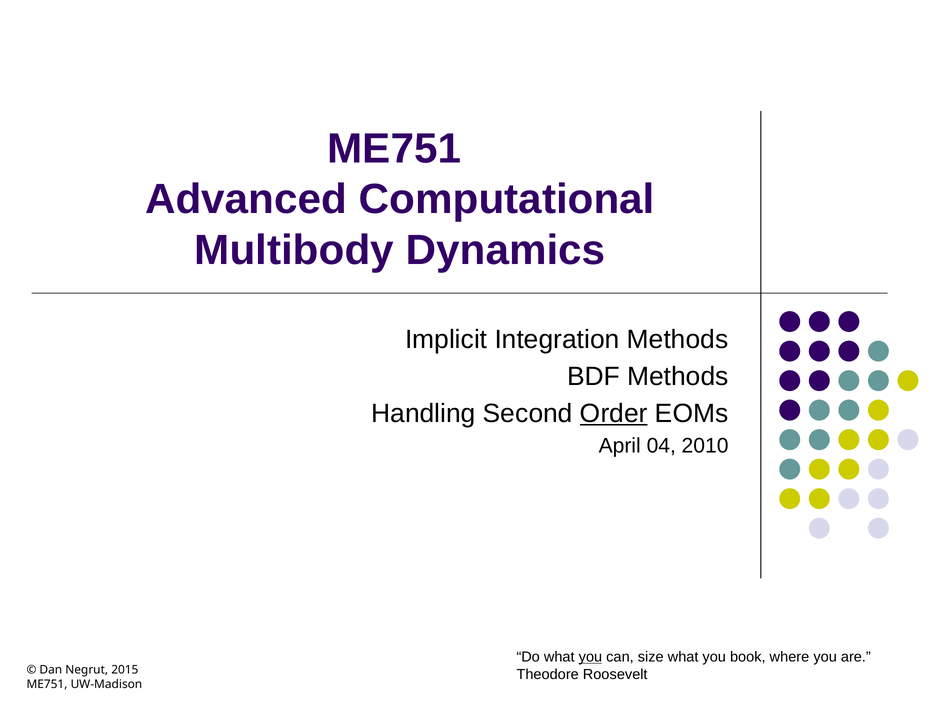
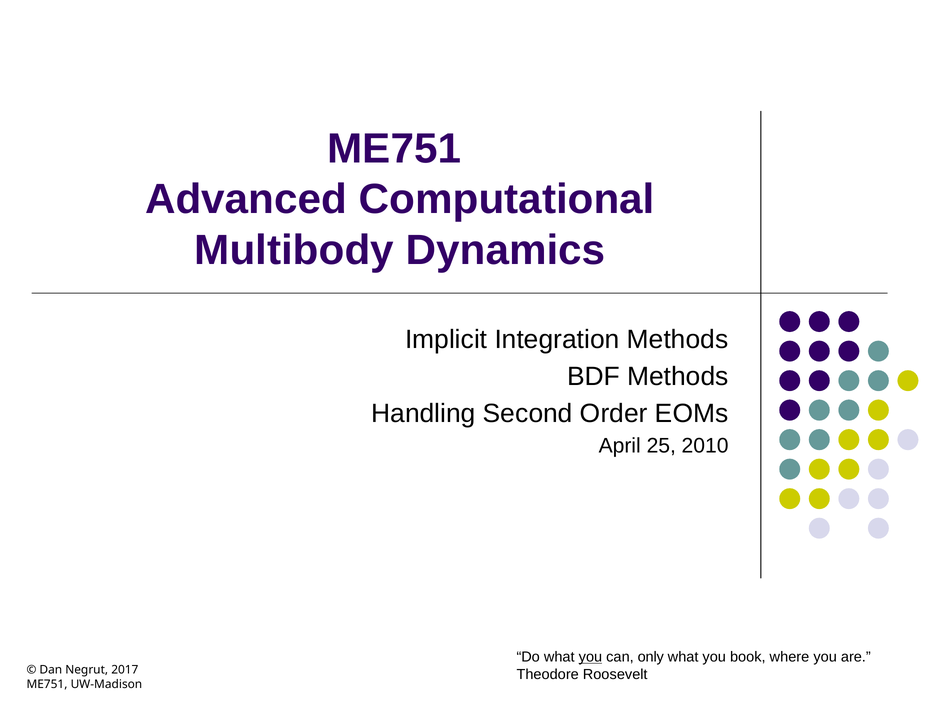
Order underline: present -> none (614, 414)
04: 04 -> 25 (661, 446)
size: size -> only (651, 657)
2015: 2015 -> 2017 (125, 670)
